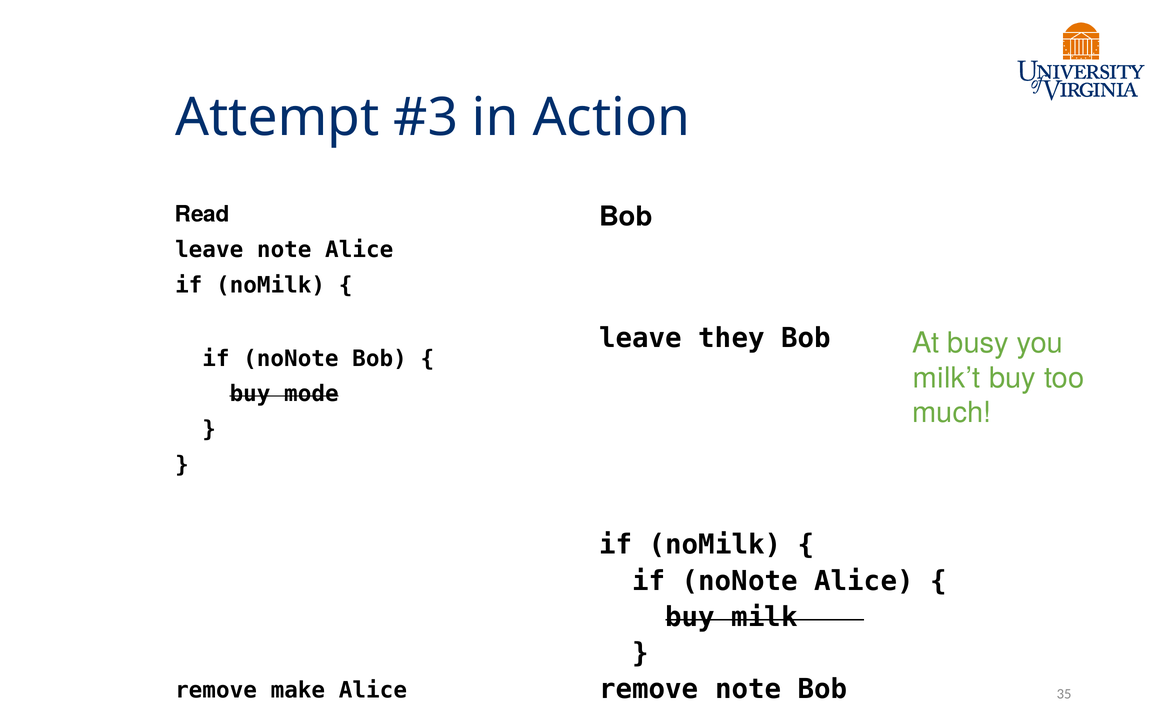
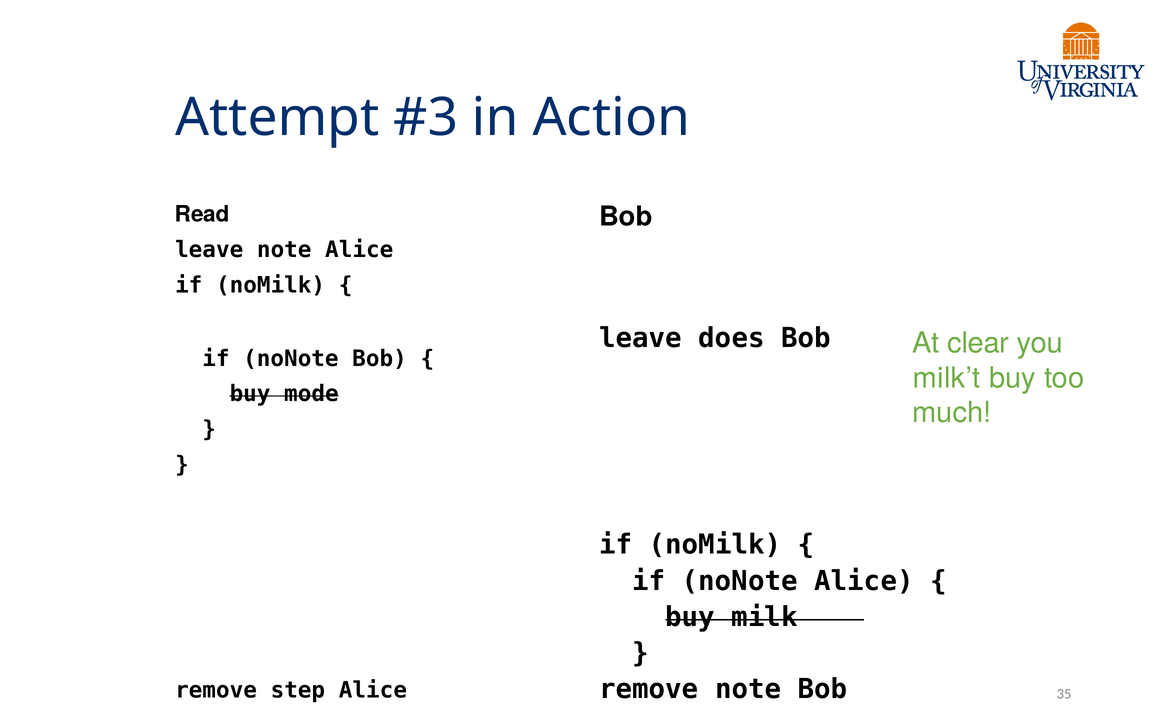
they: they -> does (732, 338)
busy: busy -> clear (978, 343)
make: make -> step (298, 690)
